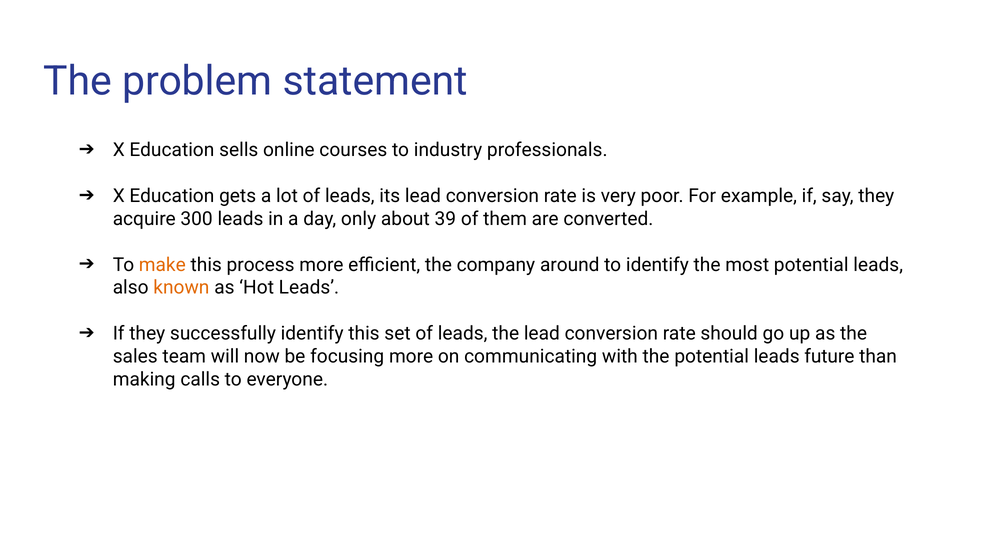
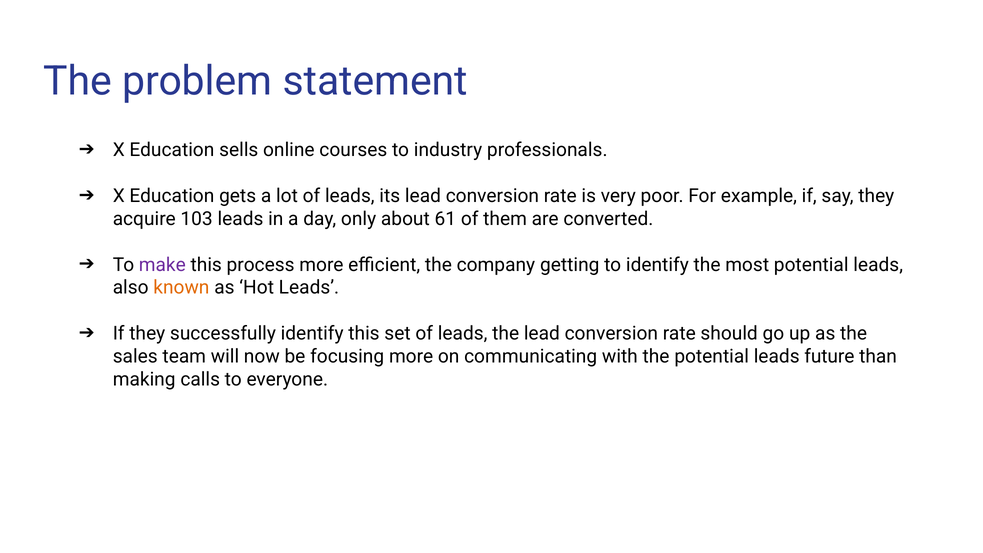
300: 300 -> 103 (197, 219)
39: 39 -> 61 (445, 219)
make colour: orange -> purple (162, 265)
around: around -> getting (570, 265)
